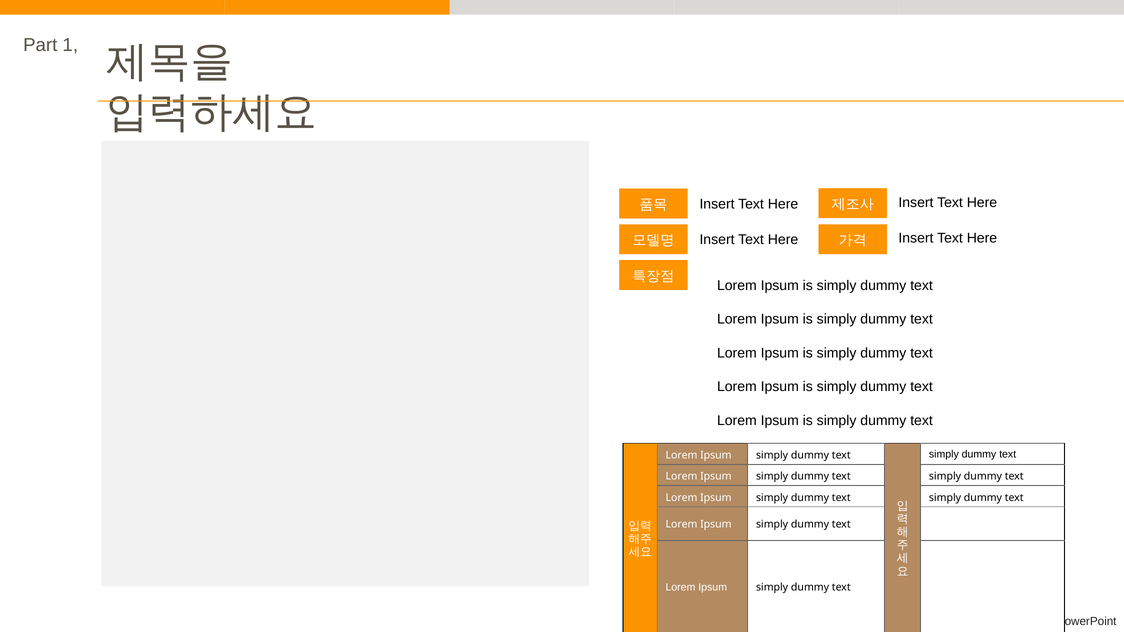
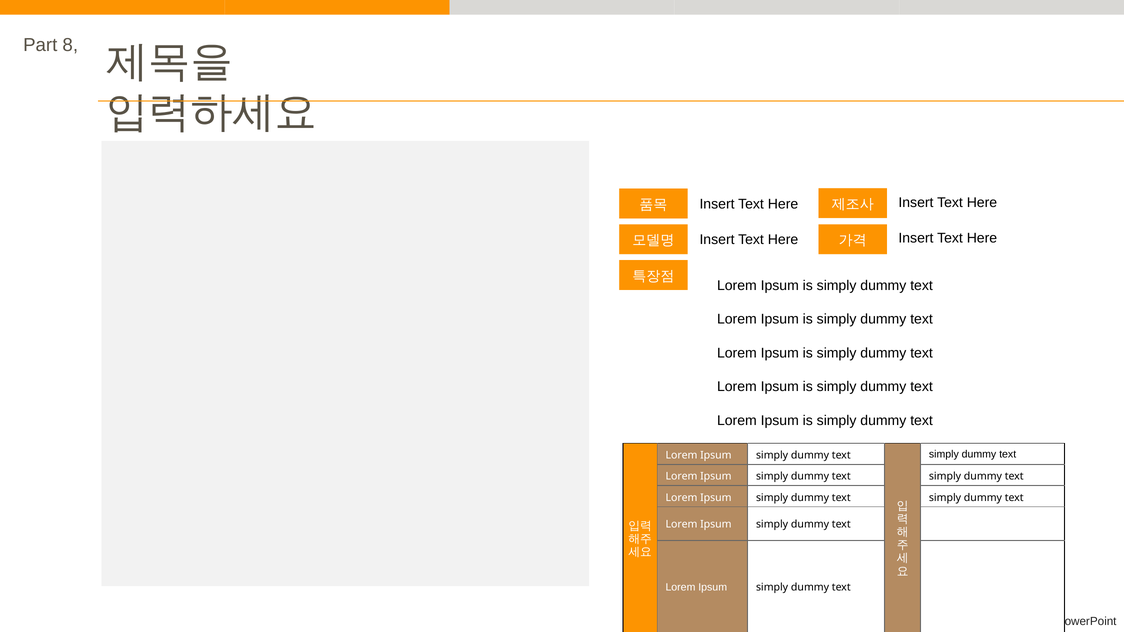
1: 1 -> 8 (70, 45)
